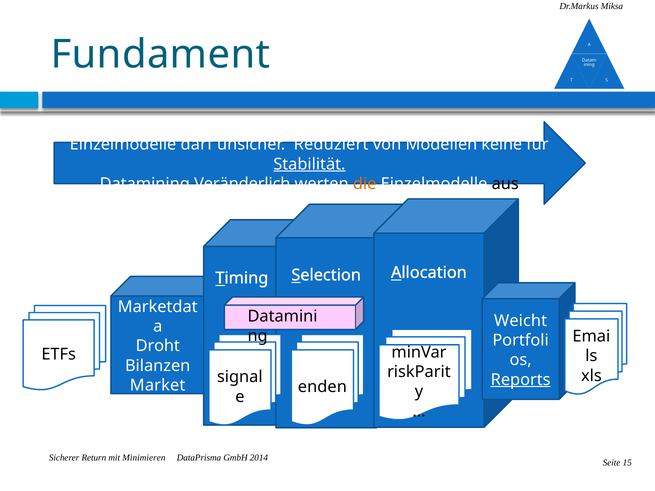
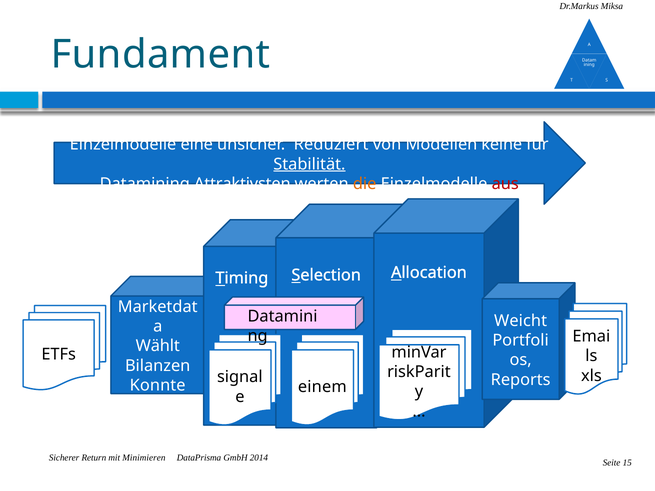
darf: darf -> eine (197, 145)
Veränderlich: Veränderlich -> Attraktivsten (242, 184)
aus colour: black -> red (505, 184)
Droht: Droht -> Wählt (158, 346)
Reports underline: present -> none (521, 380)
Market: Market -> Konnte (158, 385)
enden: enden -> einem (322, 387)
